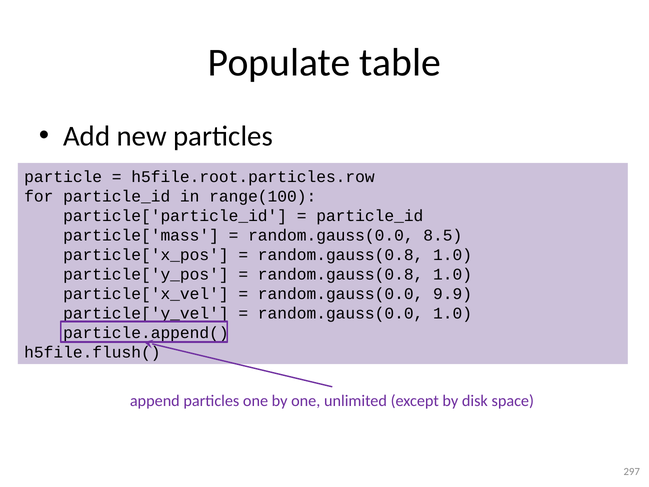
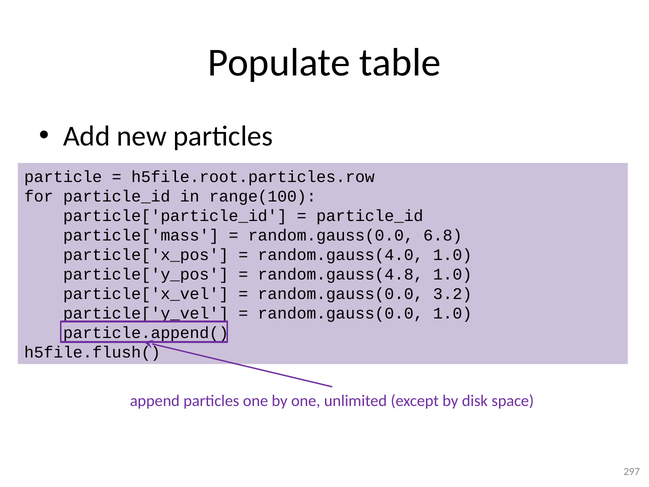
8.5: 8.5 -> 6.8 (443, 235)
random.gauss(0.8: random.gauss(0.8 -> random.gauss(4.0 (341, 255)
random.gauss(0.8: random.gauss(0.8 -> random.gauss(4.8 (341, 274)
9.9: 9.9 -> 3.2 (453, 294)
